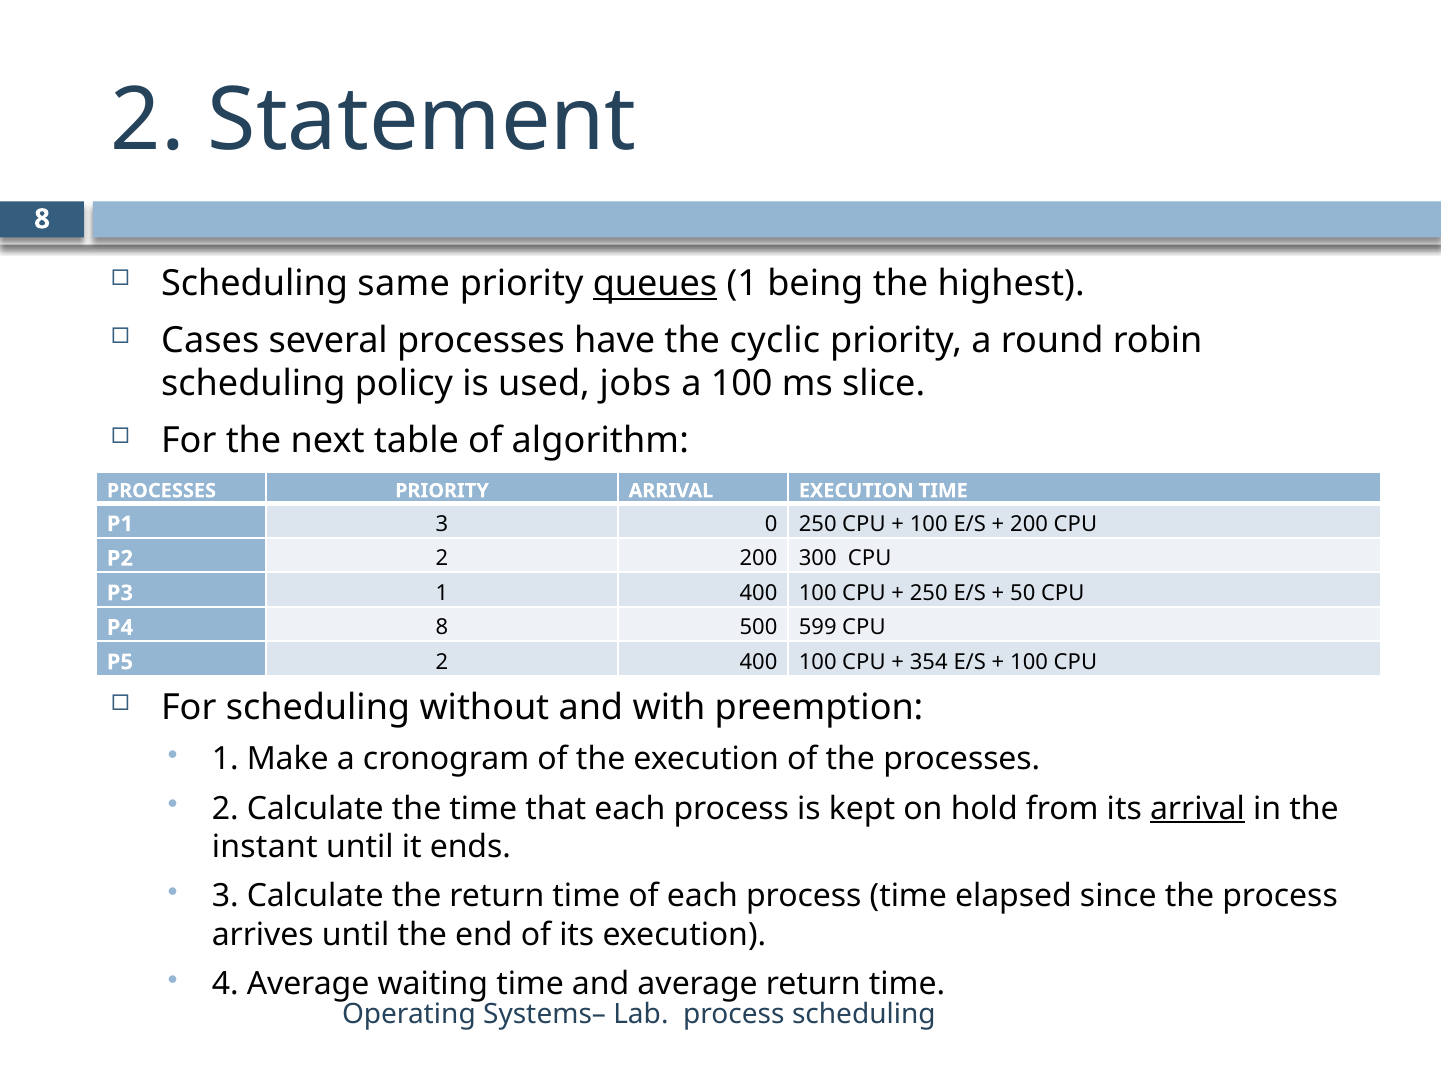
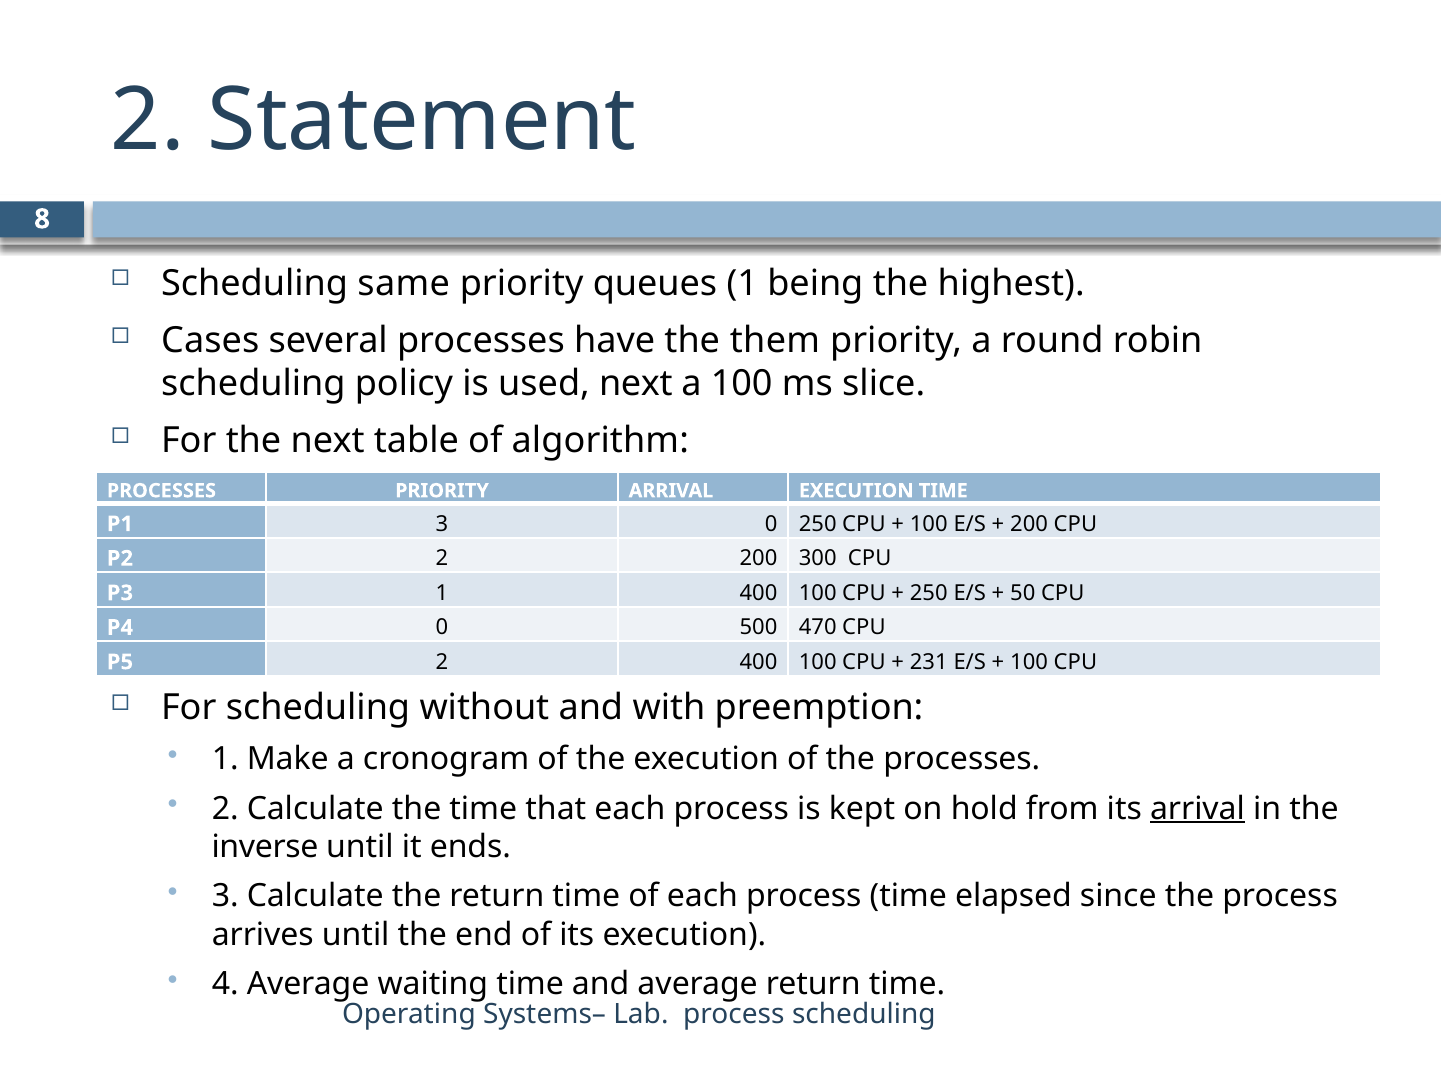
queues underline: present -> none (655, 284)
cyclic: cyclic -> them (775, 341)
used jobs: jobs -> next (636, 384)
8: 8 -> 0 (442, 628)
599: 599 -> 470 (818, 628)
354: 354 -> 231 (929, 663)
instant: instant -> inverse (265, 848)
